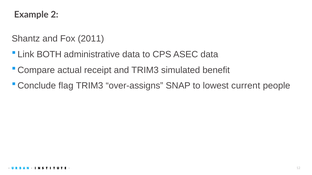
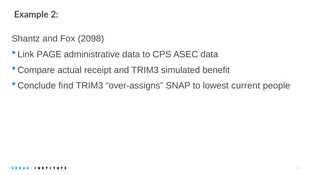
2011: 2011 -> 2098 (91, 39)
BOTH: BOTH -> PAGE (49, 55)
flag: flag -> find (66, 86)
